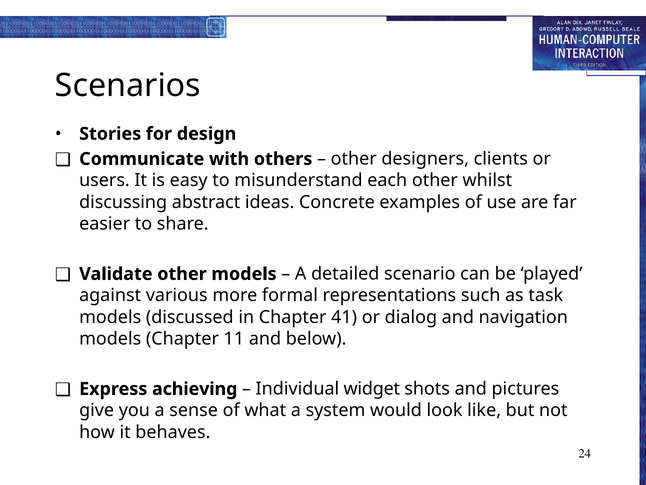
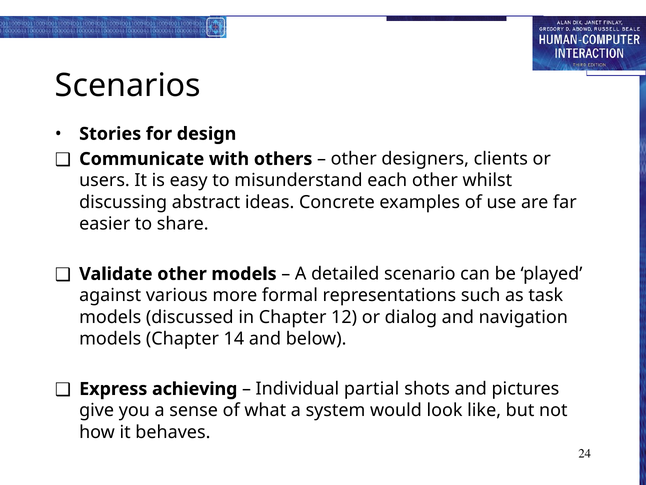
41: 41 -> 12 (344, 317)
11: 11 -> 14 (234, 338)
widget: widget -> partial (372, 389)
